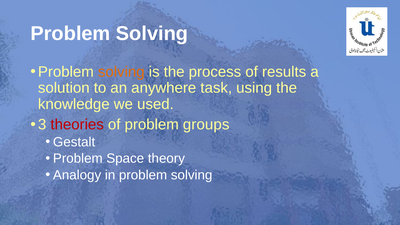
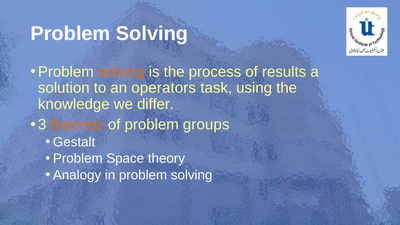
anywhere: anywhere -> operators (164, 88)
used: used -> differ (155, 104)
theories colour: red -> orange (77, 125)
